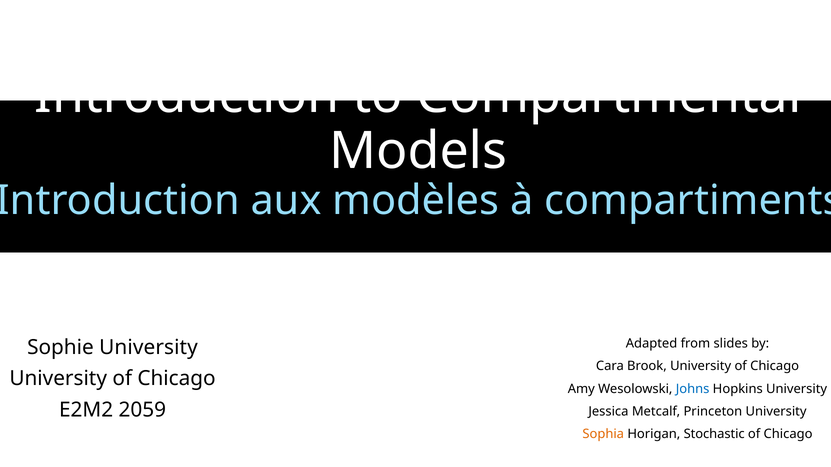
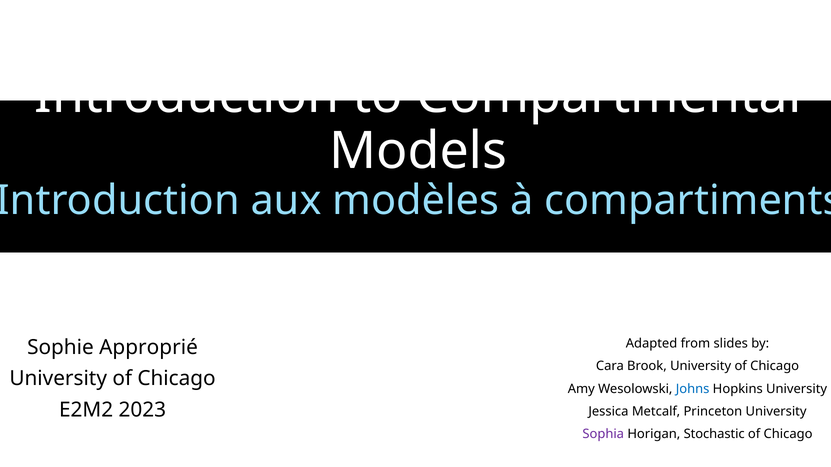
Sophie University: University -> Approprié (149, 348)
2059: 2059 -> 2023 (142, 410)
Sophia colour: orange -> purple (603, 434)
